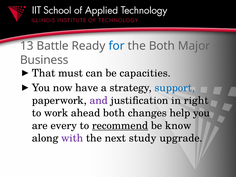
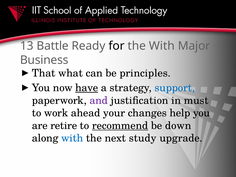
for colour: blue -> black (117, 46)
the Both: Both -> With (162, 46)
must: must -> what (70, 73)
capacities: capacities -> principles (145, 73)
have underline: none -> present (87, 88)
right: right -> must (196, 100)
ahead both: both -> your (114, 113)
every: every -> retire (64, 126)
know: know -> down (178, 126)
with colour: purple -> blue (72, 138)
